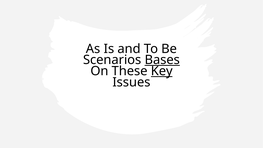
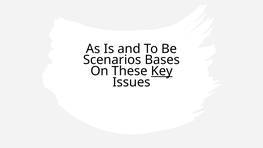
Bases underline: present -> none (162, 60)
